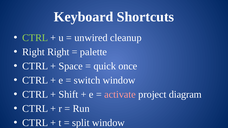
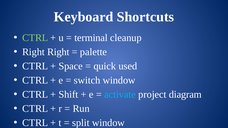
unwired: unwired -> terminal (91, 38)
once: once -> used (128, 66)
activate colour: pink -> light blue (120, 95)
